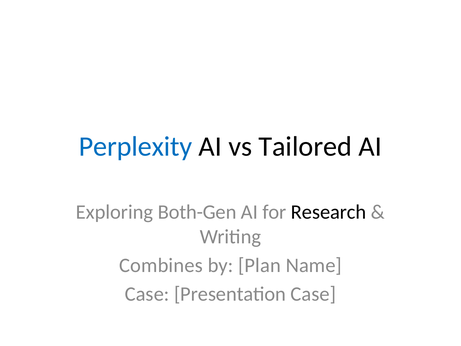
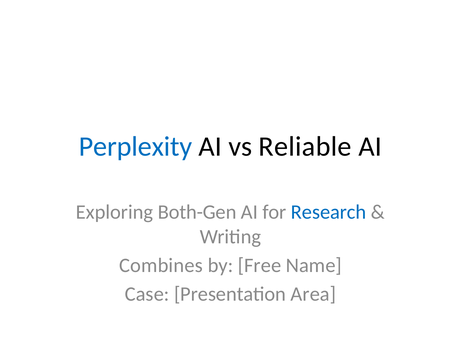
Tailored: Tailored -> Reliable (305, 146)
Research colour: black -> blue (329, 212)
Plan: Plan -> Free (260, 265)
Presentation Case: Case -> Area (313, 294)
